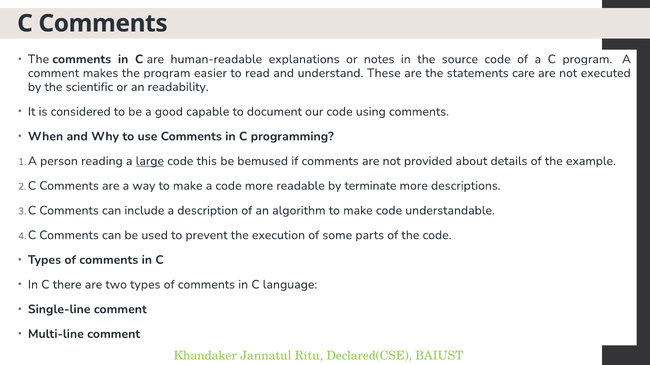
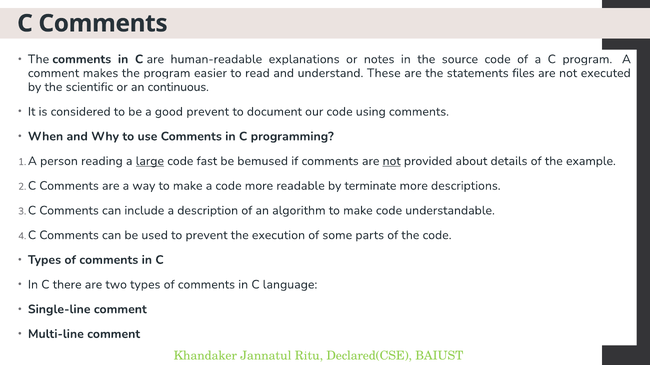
care: care -> files (523, 73)
readability: readability -> continuous (178, 87)
good capable: capable -> prevent (208, 112)
this: this -> fast (207, 161)
not underline: none -> present (392, 161)
